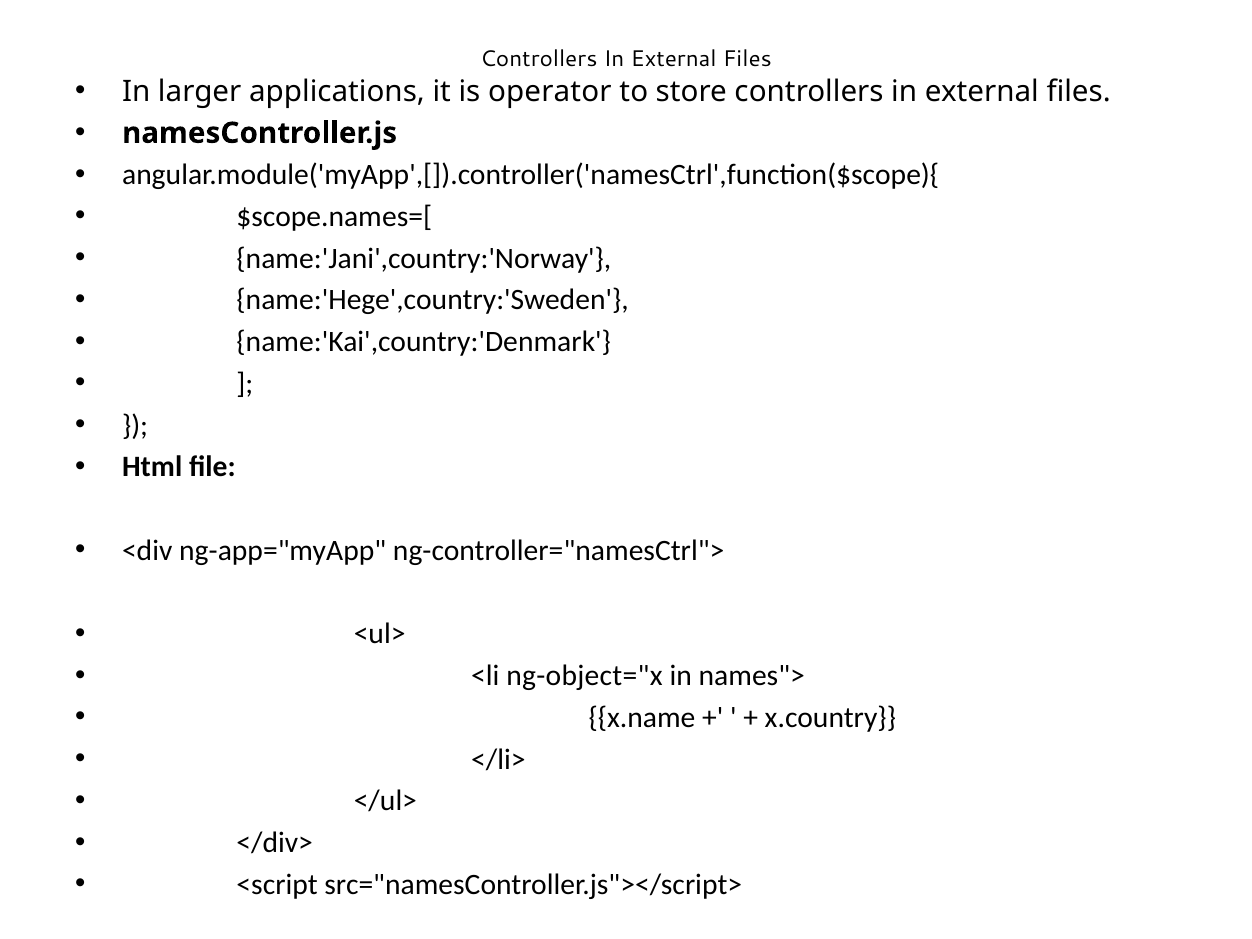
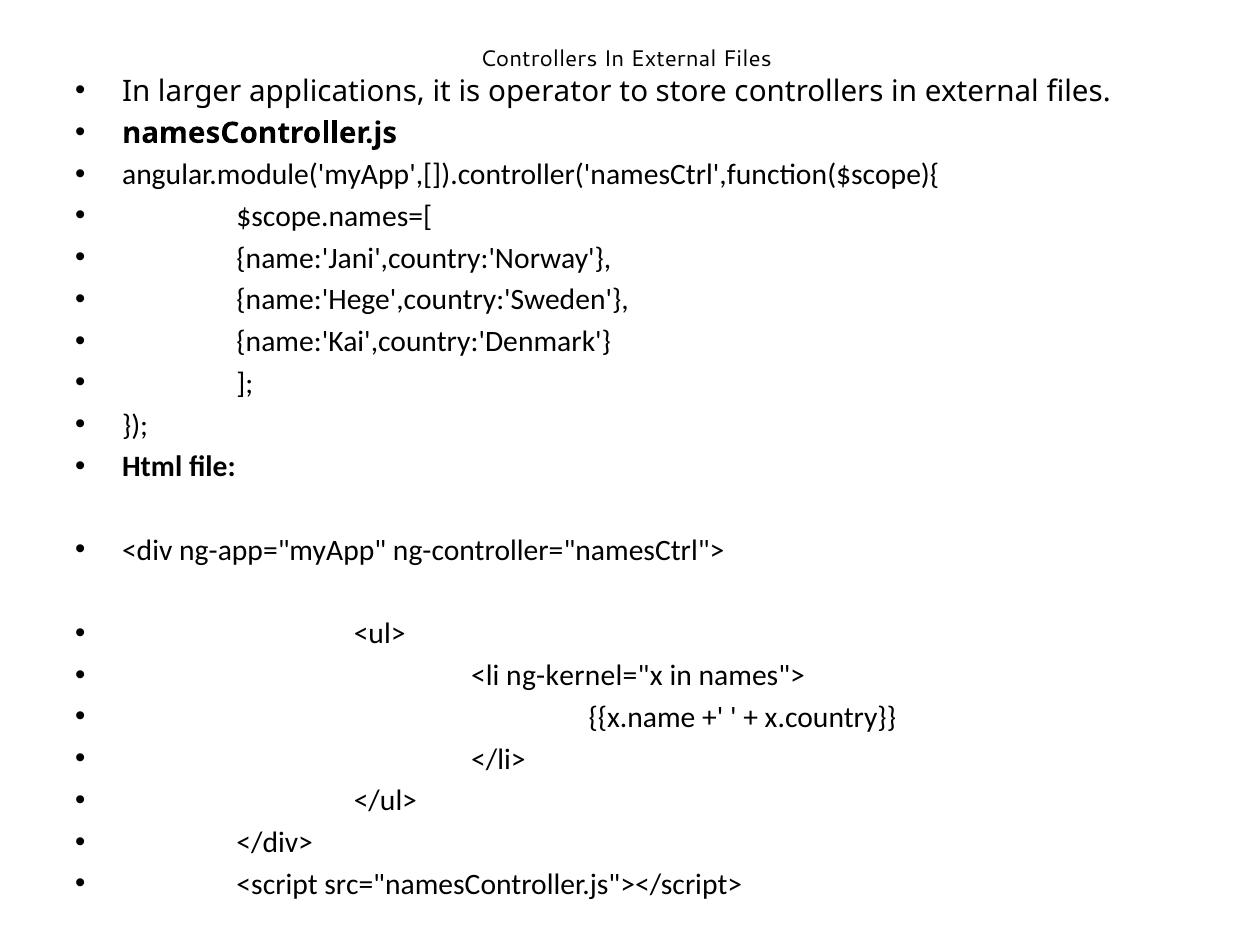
ng-object="x: ng-object="x -> ng-kernel="x (584, 676)
